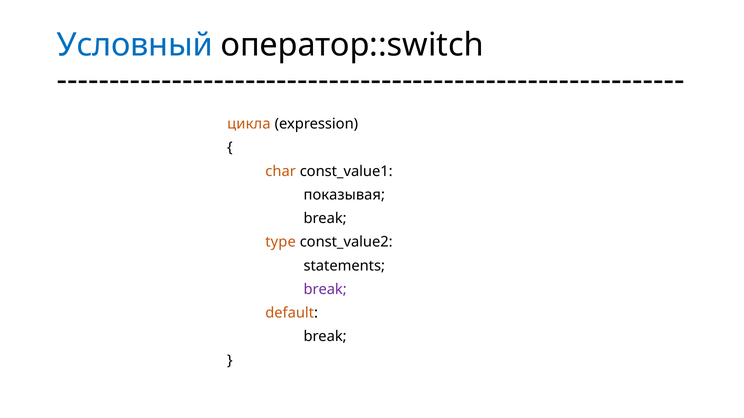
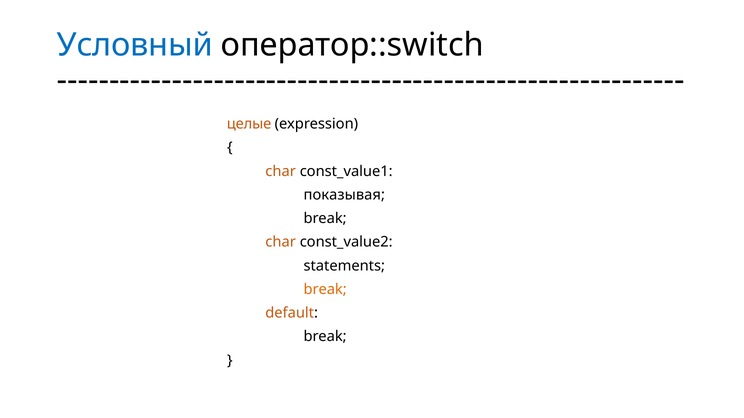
цикла: цикла -> целые (249, 124)
type: type -> char (281, 242)
break colour: purple -> orange (325, 290)
